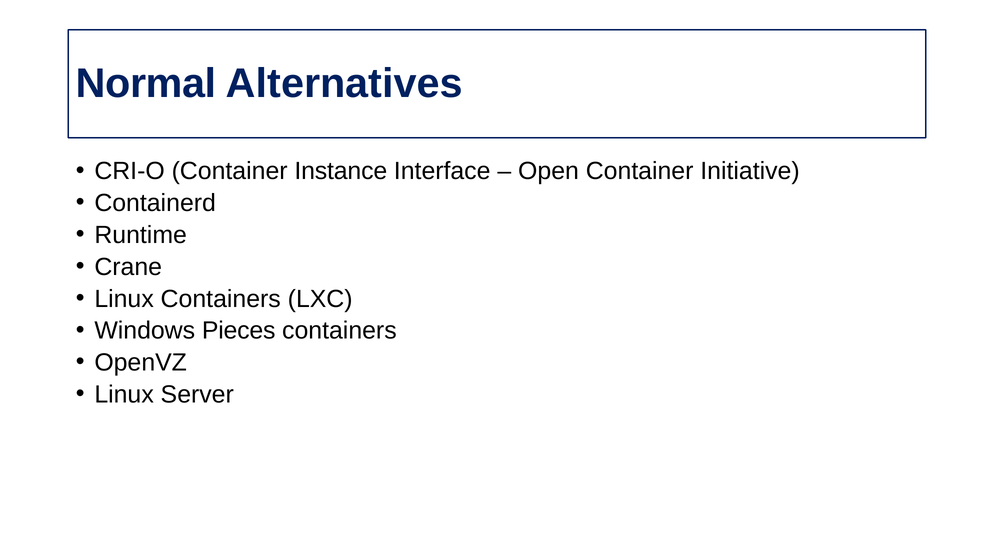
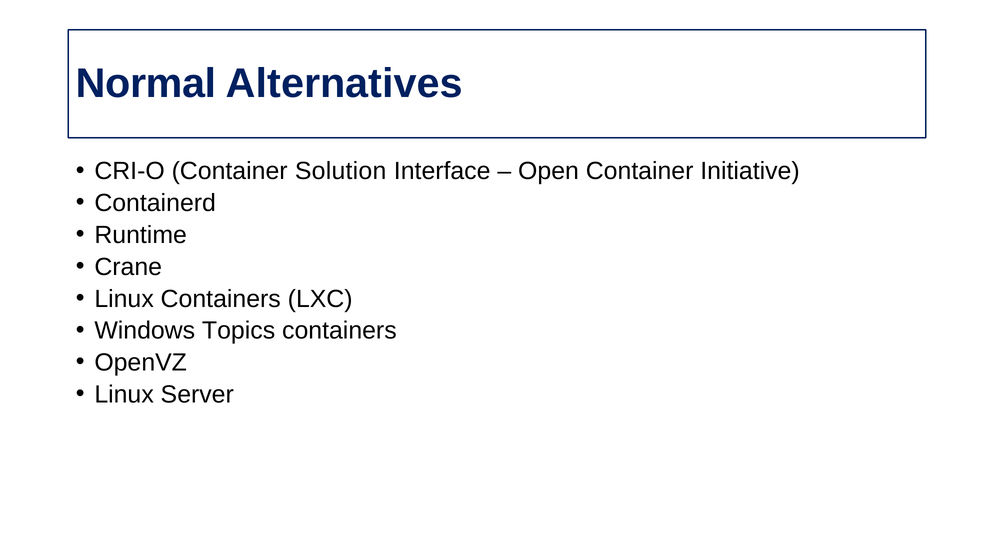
Instance: Instance -> Solution (341, 171)
Pieces: Pieces -> Topics (239, 331)
